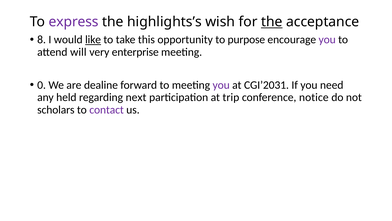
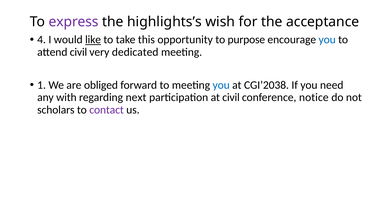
the underline: present -> none (272, 22)
8: 8 -> 4 (42, 40)
you colour: purple -> blue (327, 40)
attend will: will -> civil (78, 52)
enterprise: enterprise -> dedicated (135, 52)
0: 0 -> 1 (42, 85)
dealine: dealine -> obliged (101, 85)
you colour: purple -> blue (221, 85)
CGI’2031: CGI’2031 -> CGI’2038 (266, 85)
held: held -> with (66, 97)
at trip: trip -> civil (231, 97)
